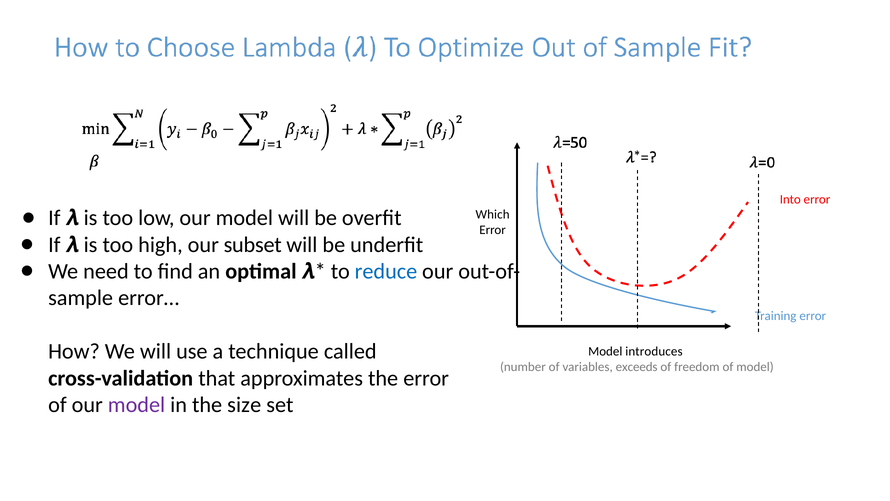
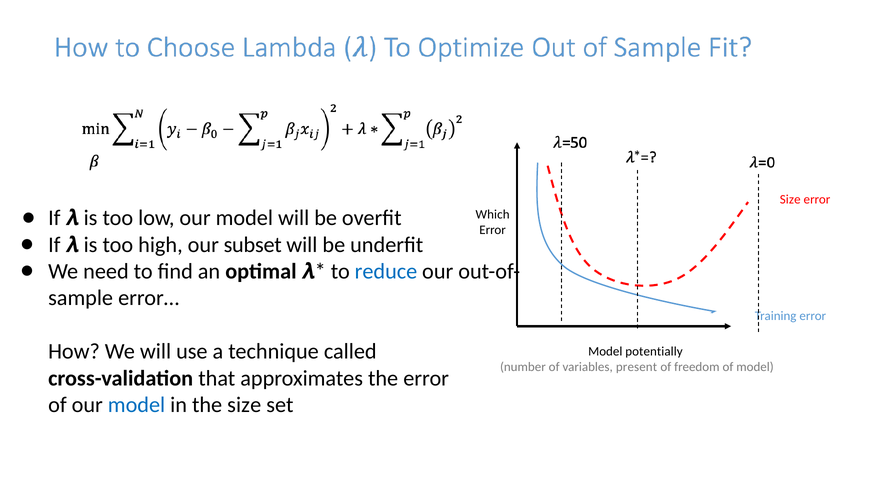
Into: Into -> Size (790, 199)
introduces: introduces -> potentially (654, 351)
exceeds: exceeds -> present (637, 367)
model colour: purple -> blue (137, 405)
